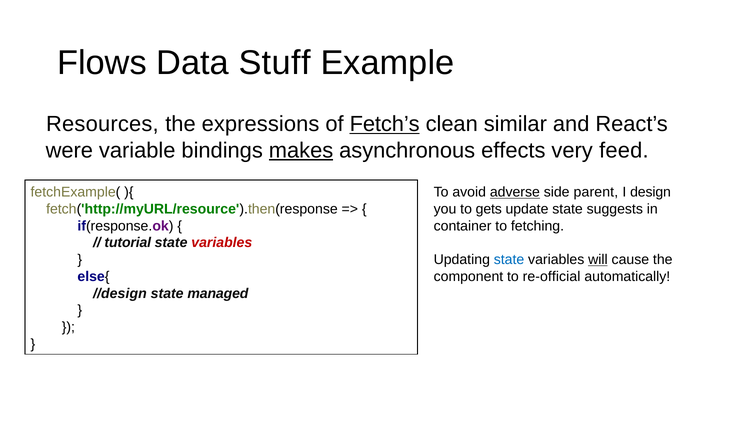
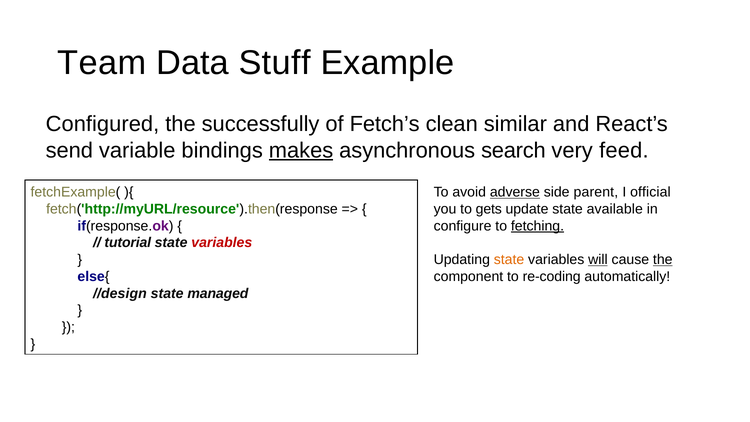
Flows: Flows -> Team (102, 63)
Resources: Resources -> Configured (102, 124)
expressions: expressions -> successfully (261, 124)
Fetch’s underline: present -> none (385, 124)
were: were -> send (69, 150)
effects: effects -> search (513, 150)
design: design -> official (650, 192)
suggests: suggests -> available (615, 209)
container: container -> configure (463, 226)
fetching underline: none -> present (538, 226)
state colour: blue -> orange (509, 260)
the underline: none -> present (663, 260)
re-official: re-official -> re-coding (552, 276)
